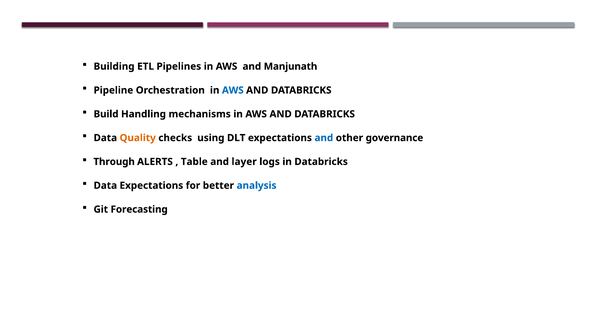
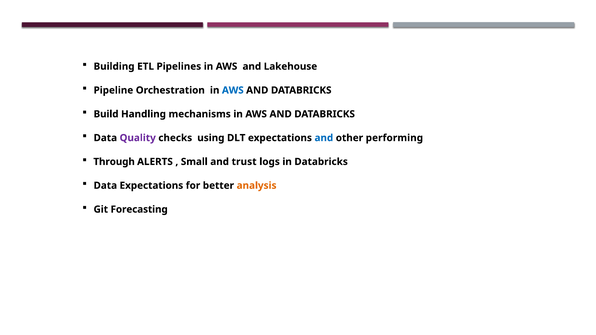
Manjunath: Manjunath -> Lakehouse (290, 66)
Quality colour: orange -> purple (138, 138)
governance: governance -> performing (394, 138)
Table: Table -> Small (194, 162)
layer: layer -> trust (244, 162)
analysis colour: blue -> orange (257, 186)
